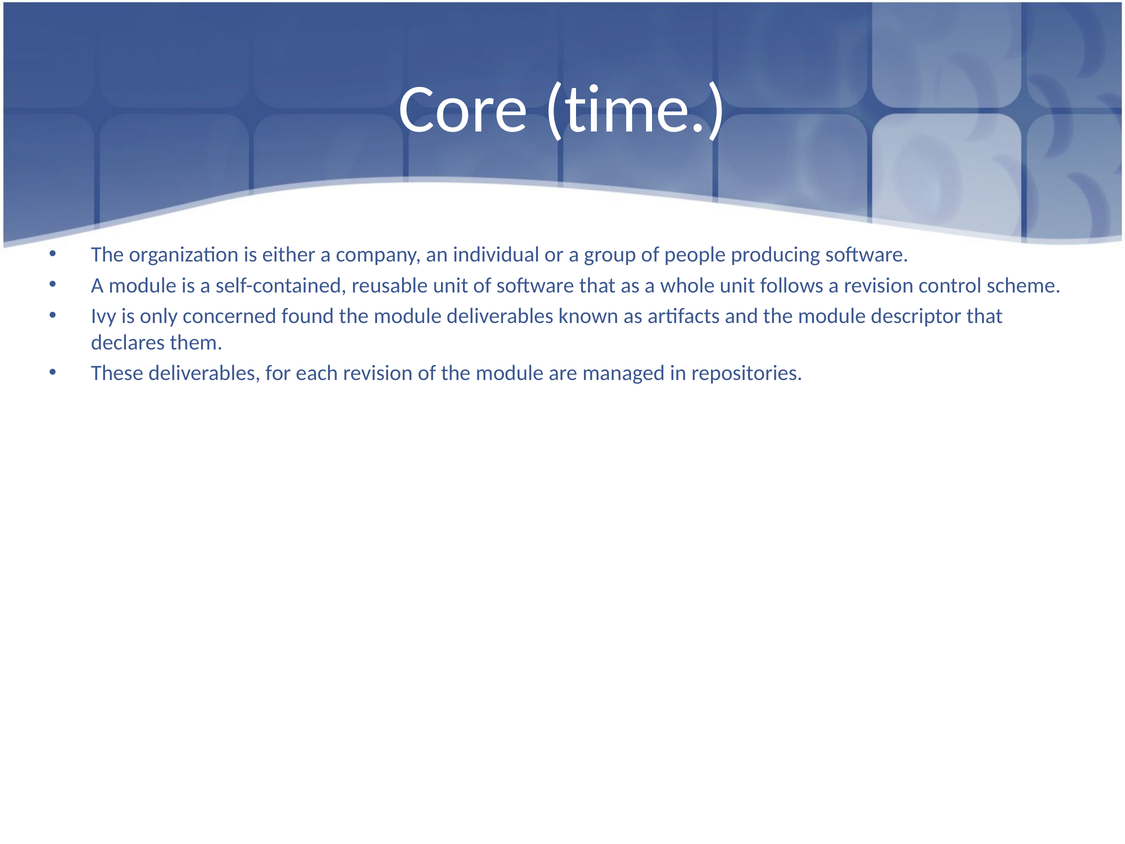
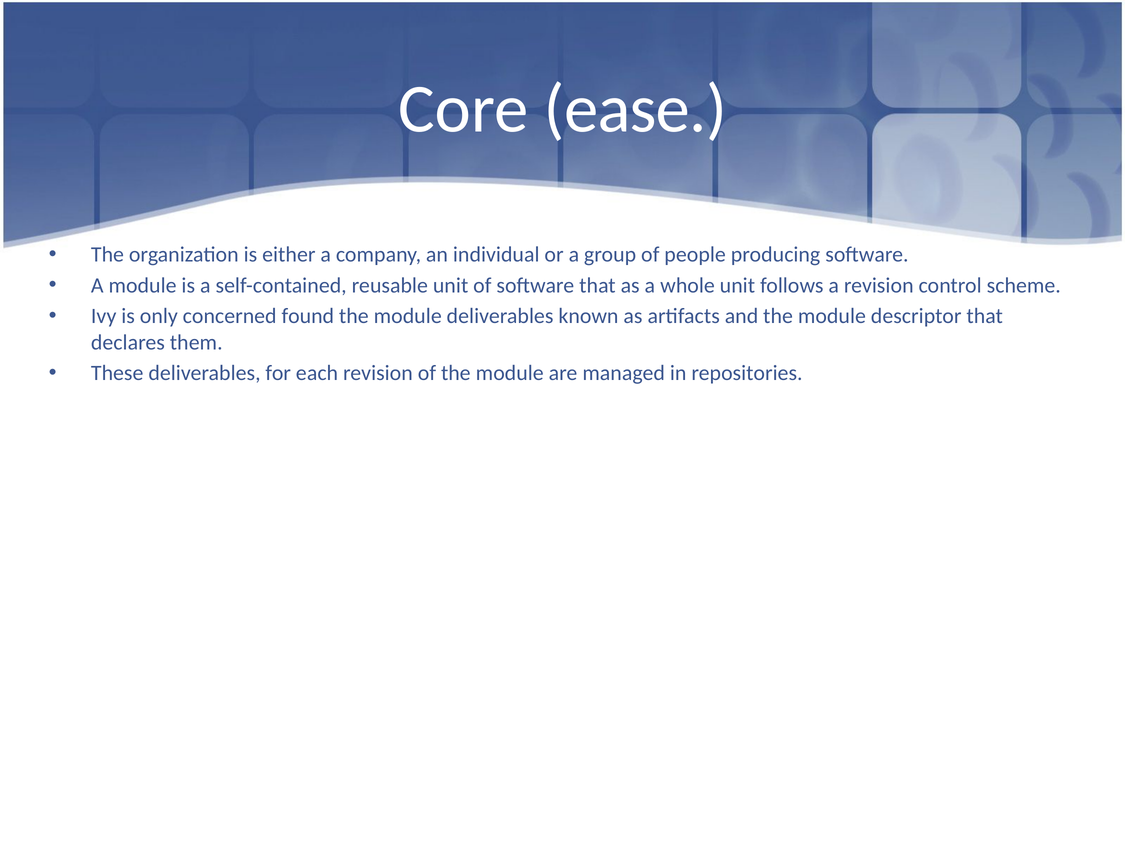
time: time -> ease (635, 109)
